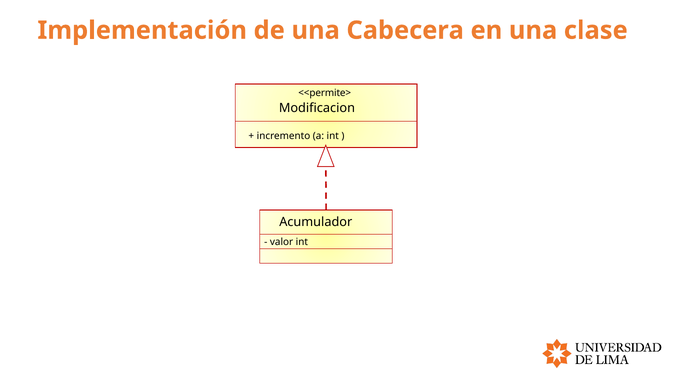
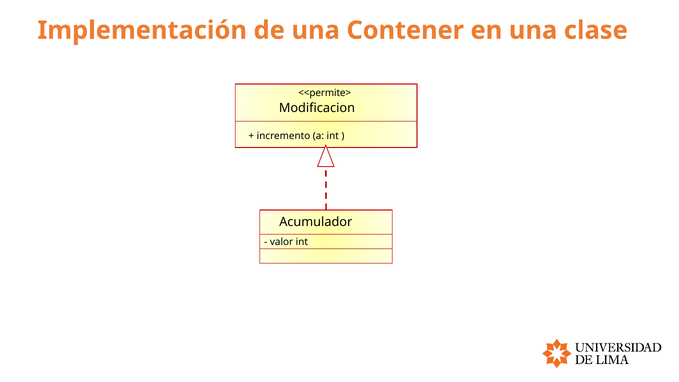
Cabecera: Cabecera -> Contener (405, 30)
